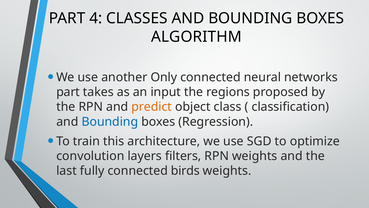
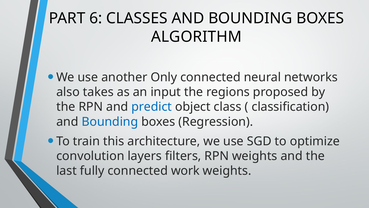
4: 4 -> 6 (96, 18)
part: part -> also (68, 92)
predict colour: orange -> blue (152, 107)
birds: birds -> work (185, 171)
